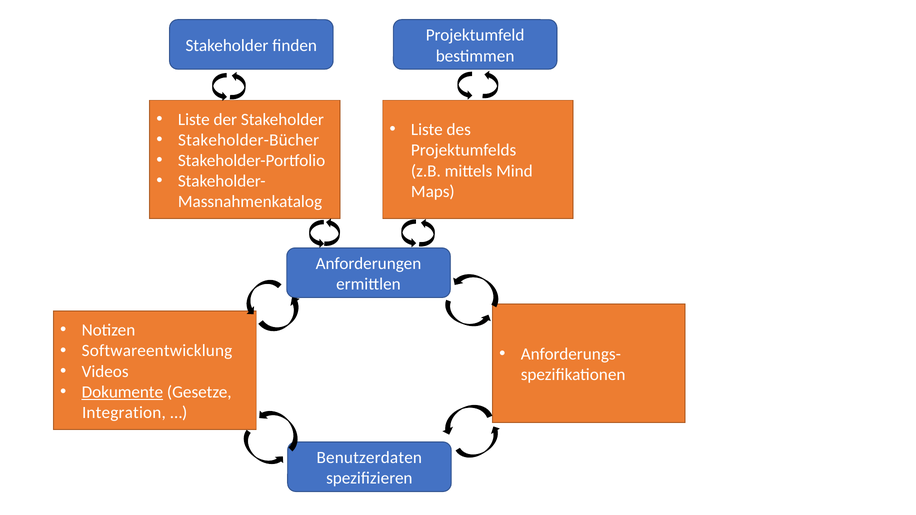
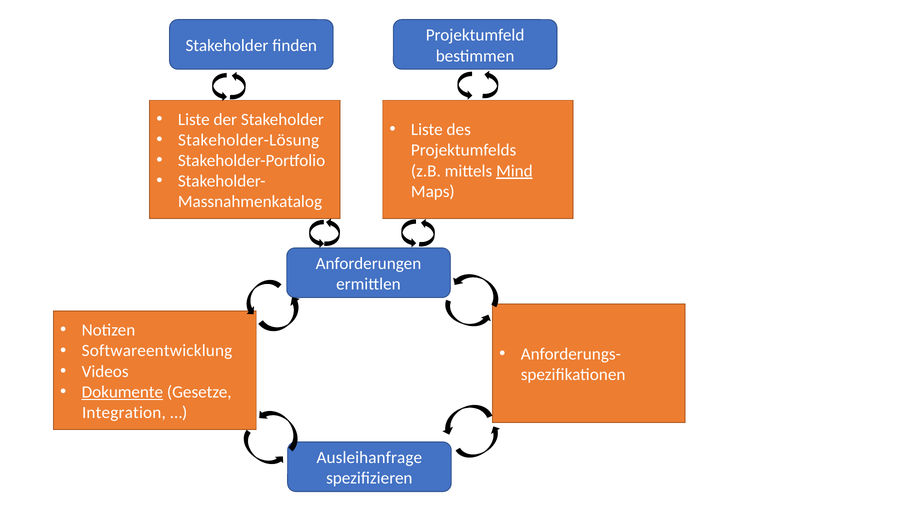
Stakeholder-Bücher: Stakeholder-Bücher -> Stakeholder-Lösung (249, 140)
Mind underline: none -> present (514, 171)
Benutzerdaten: Benutzerdaten -> Ausleihanfrage (369, 458)
